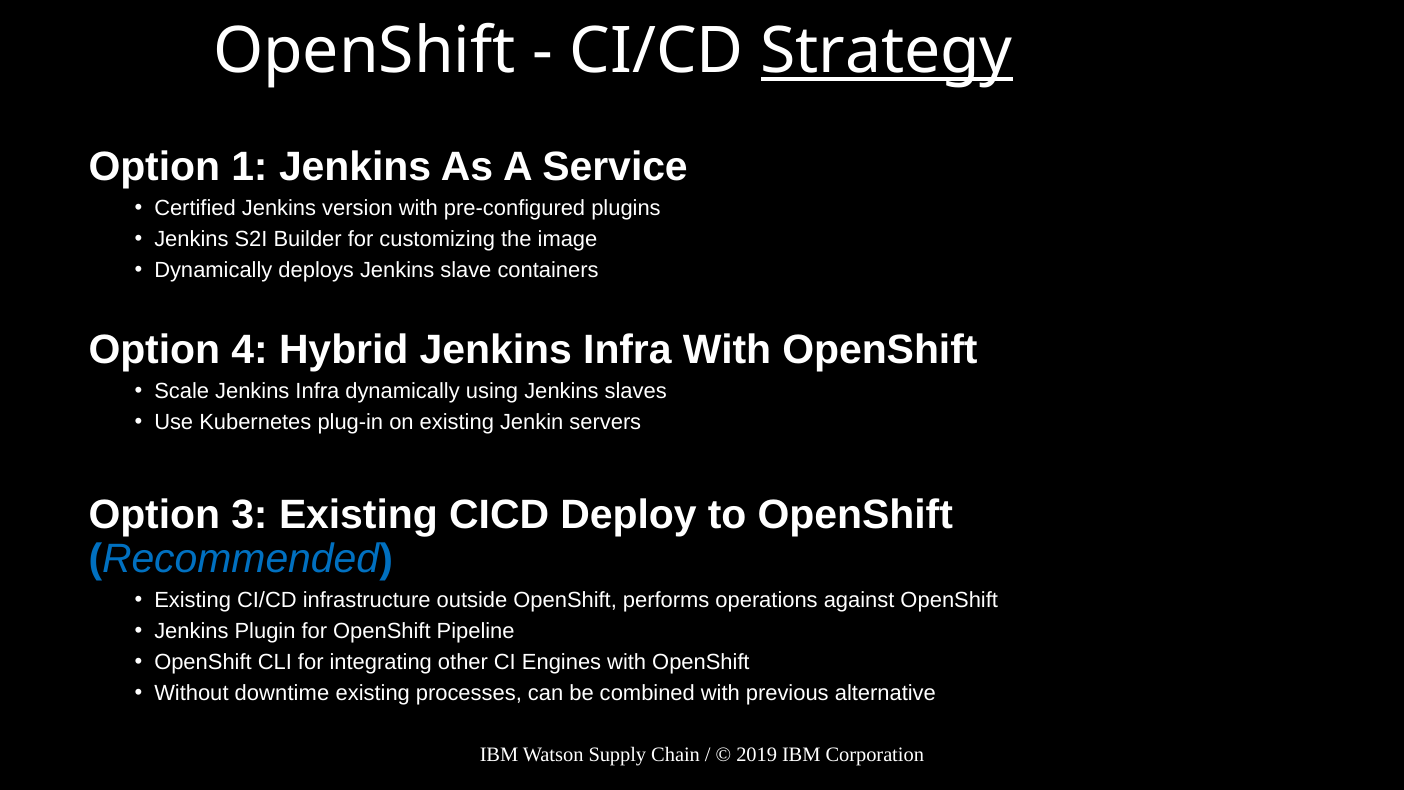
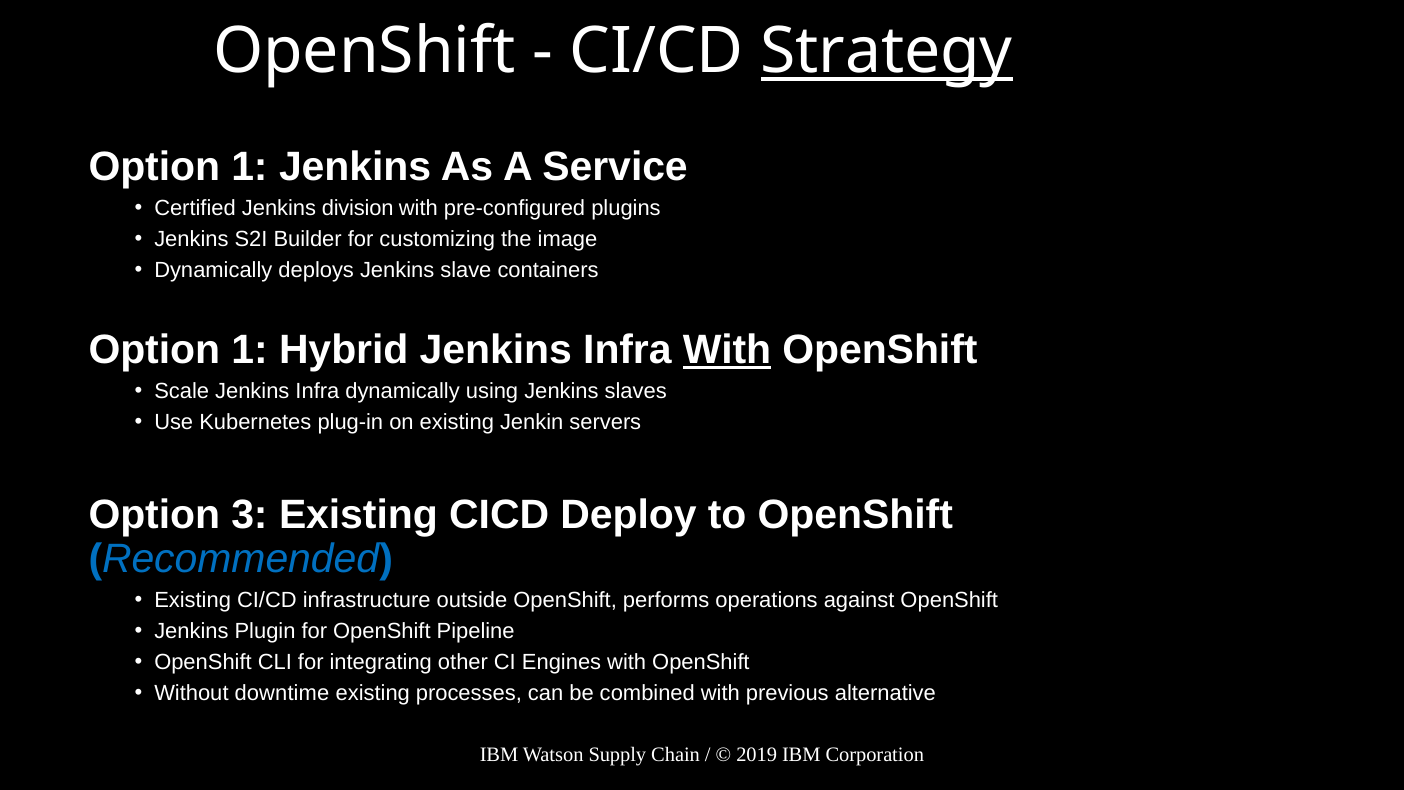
version: version -> division (358, 208)
4: 4 -> 1 (250, 350)
With underline: none -> present (727, 350)
